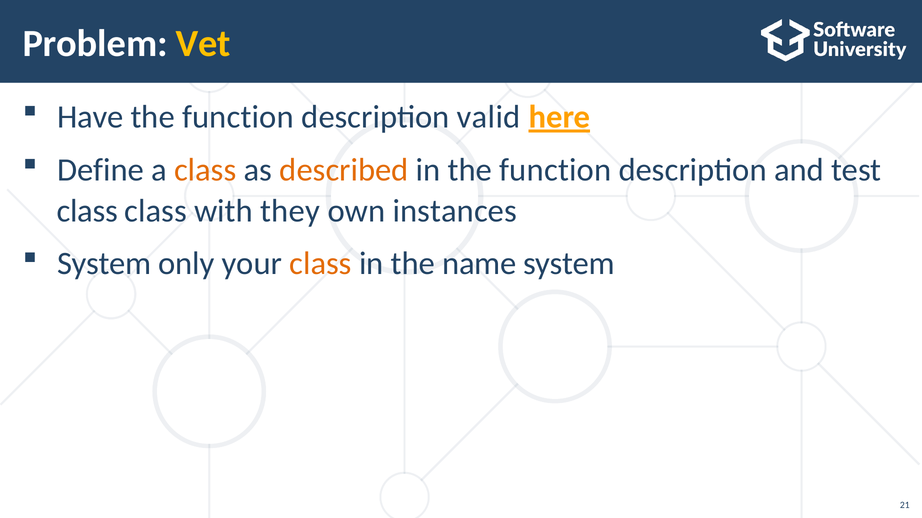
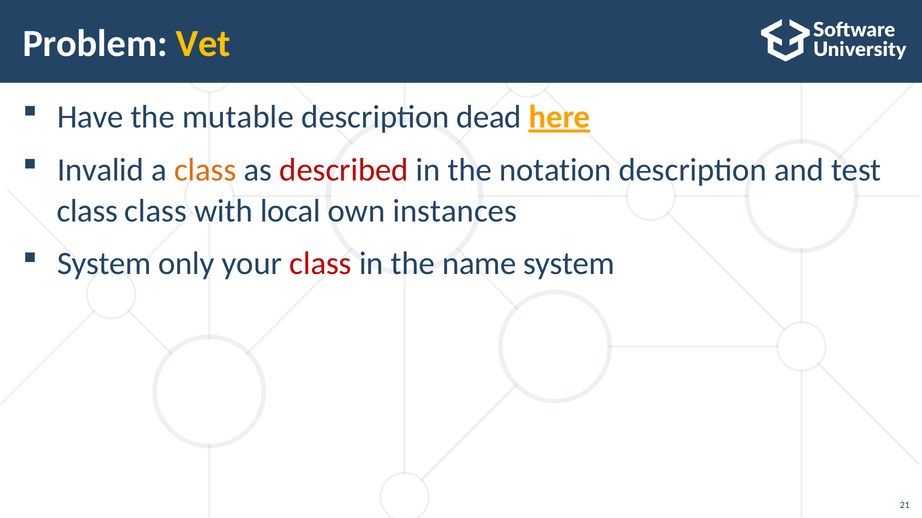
function: function -> mutable (238, 117)
valid: valid -> dead (489, 117)
Define: Define -> Invalid (101, 170)
described colour: orange -> red (344, 170)
in the function: function -> notation (555, 170)
they: they -> local (290, 211)
class colour: orange -> red (321, 264)
